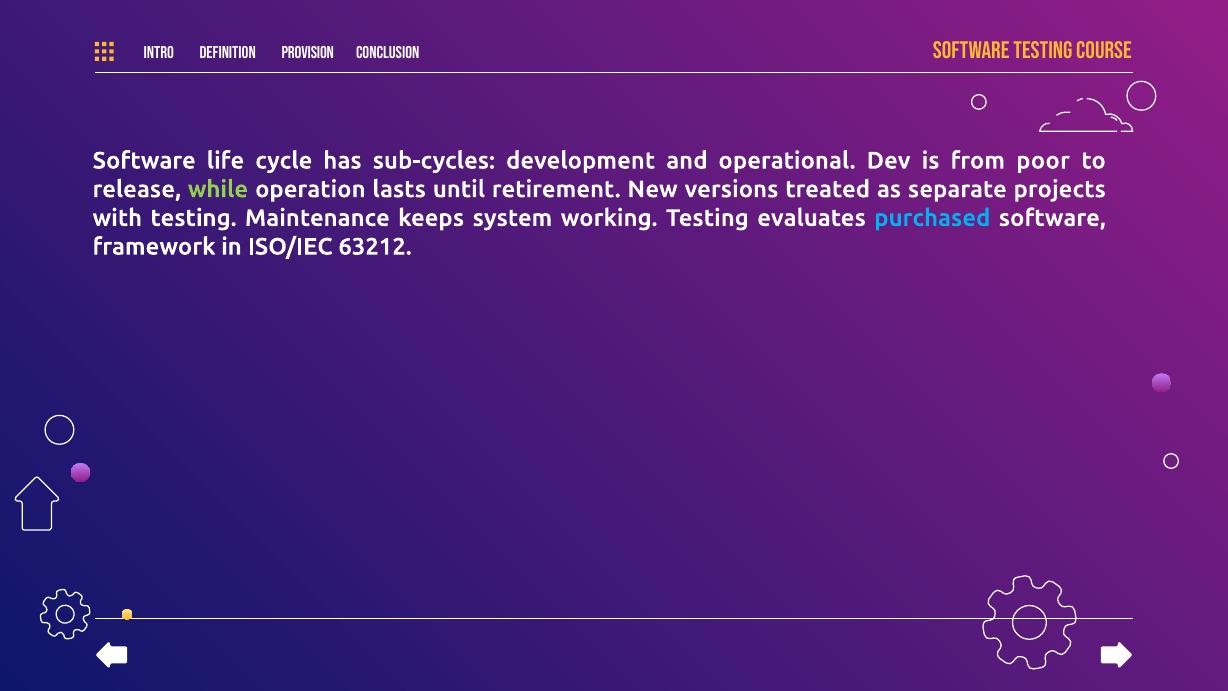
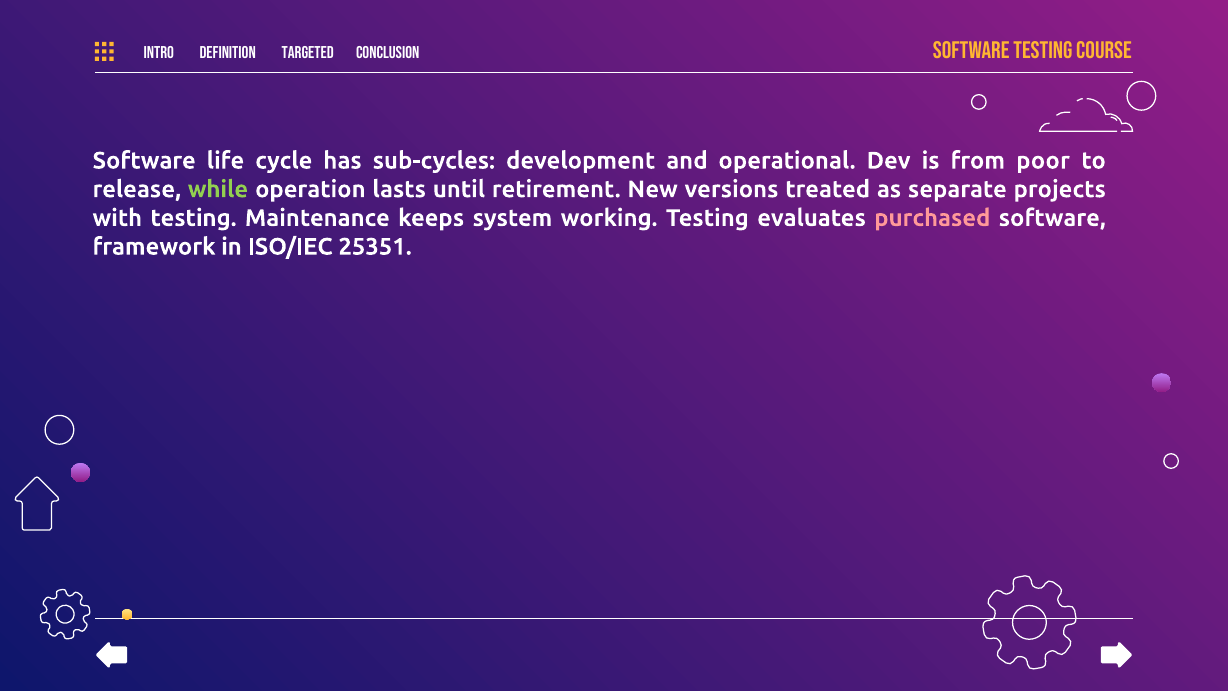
provision: provision -> targeted (308, 53)
purchased colour: light blue -> pink (932, 218)
63212: 63212 -> 25351 (375, 247)
